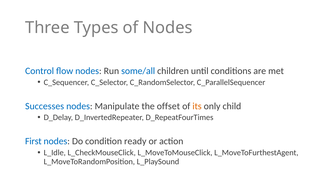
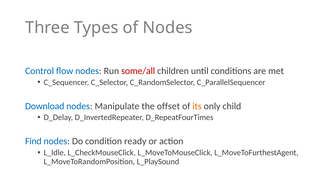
some/all colour: blue -> red (138, 71)
Successes: Successes -> Download (45, 106)
First: First -> Find (33, 141)
